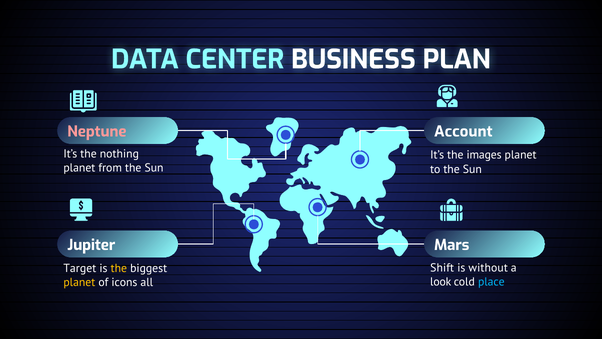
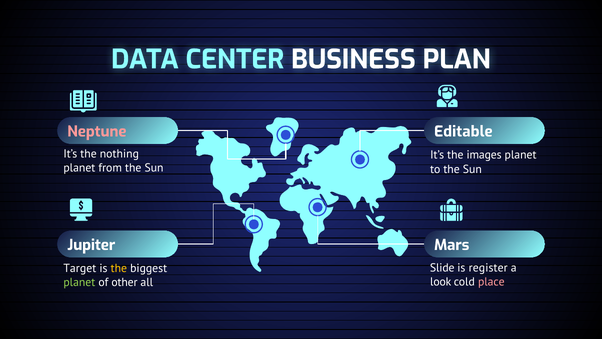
Account: Account -> Editable (463, 131)
Shift: Shift -> Slide (442, 268)
without: without -> register (488, 268)
place colour: light blue -> pink (491, 282)
planet colour: yellow -> light green (79, 282)
icons: icons -> other (124, 282)
